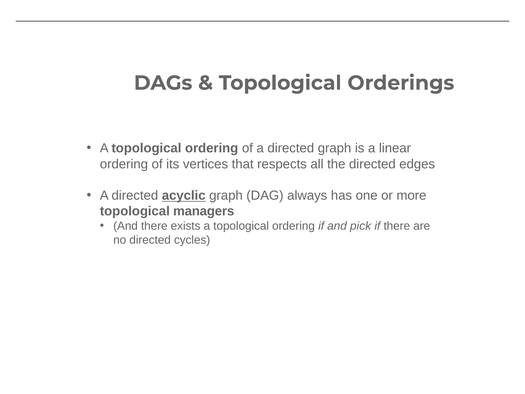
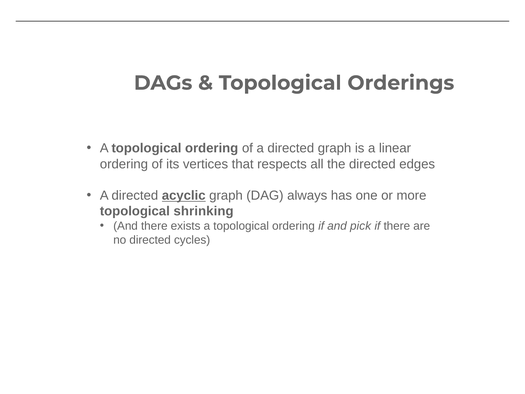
managers: managers -> shrinking (204, 211)
